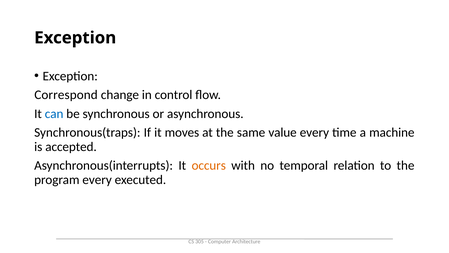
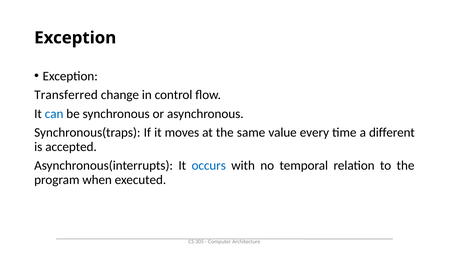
Correspond: Correspond -> Transferred (66, 95)
machine: machine -> different (392, 132)
occurs colour: orange -> blue (209, 165)
program every: every -> when (97, 180)
